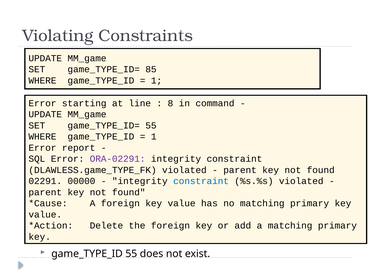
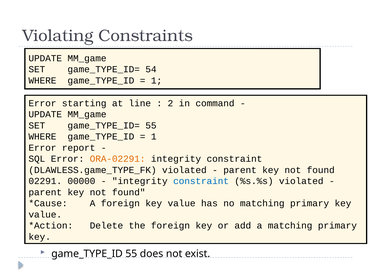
85: 85 -> 54 (151, 69)
8: 8 -> 2 (170, 103)
ORA-02291 colour: purple -> orange (118, 159)
